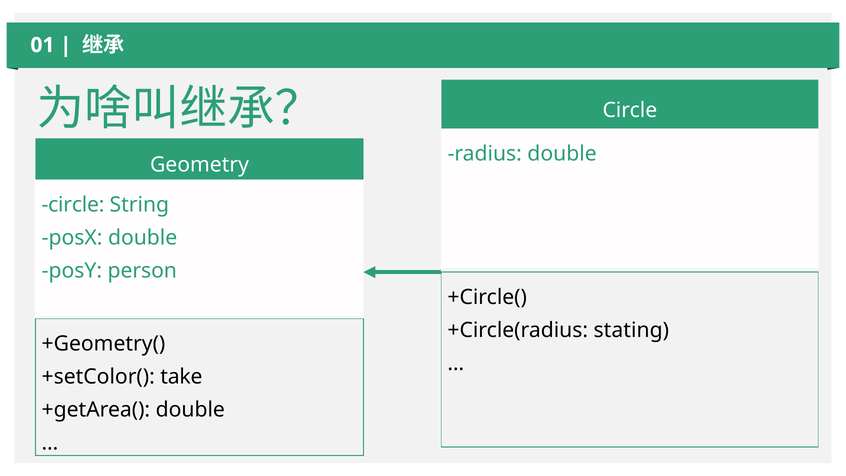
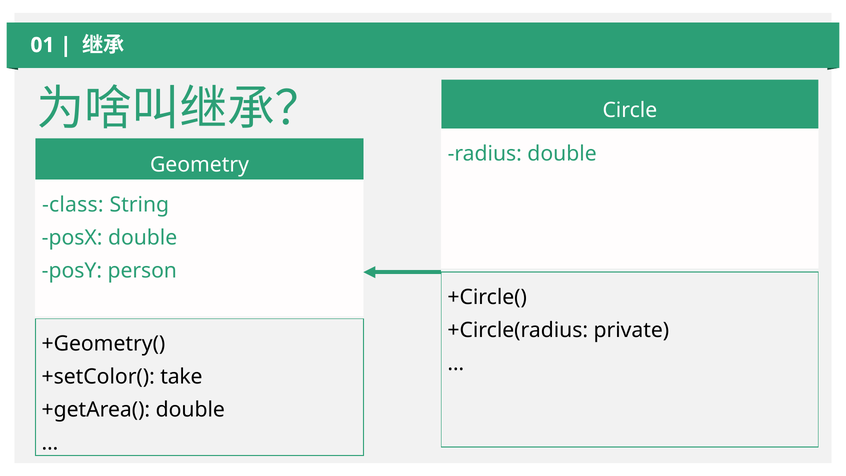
circle: circle -> class (73, 205)
stating: stating -> private (631, 330)
